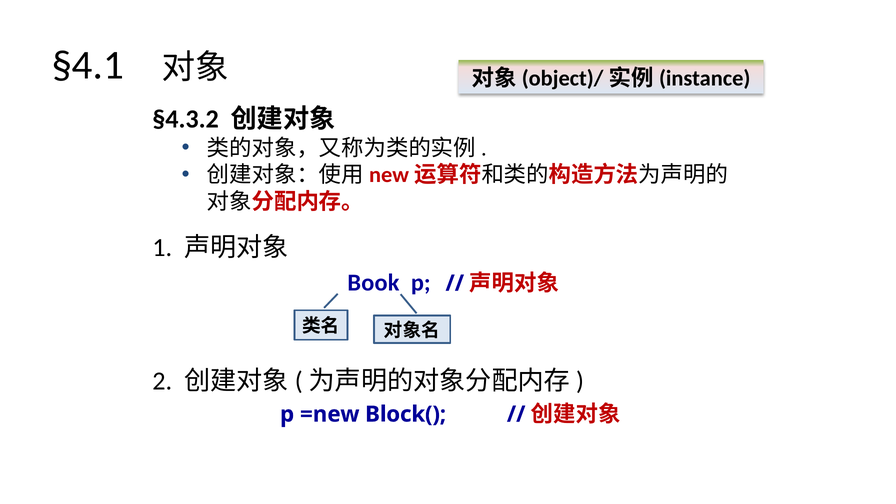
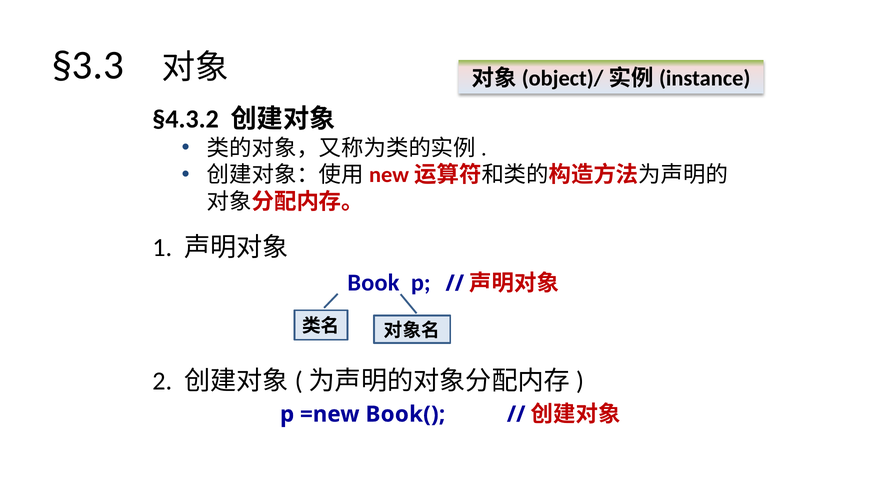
§4.1: §4.1 -> §3.3 (88, 65)
Block(: Block( -> Book( (405, 414)
